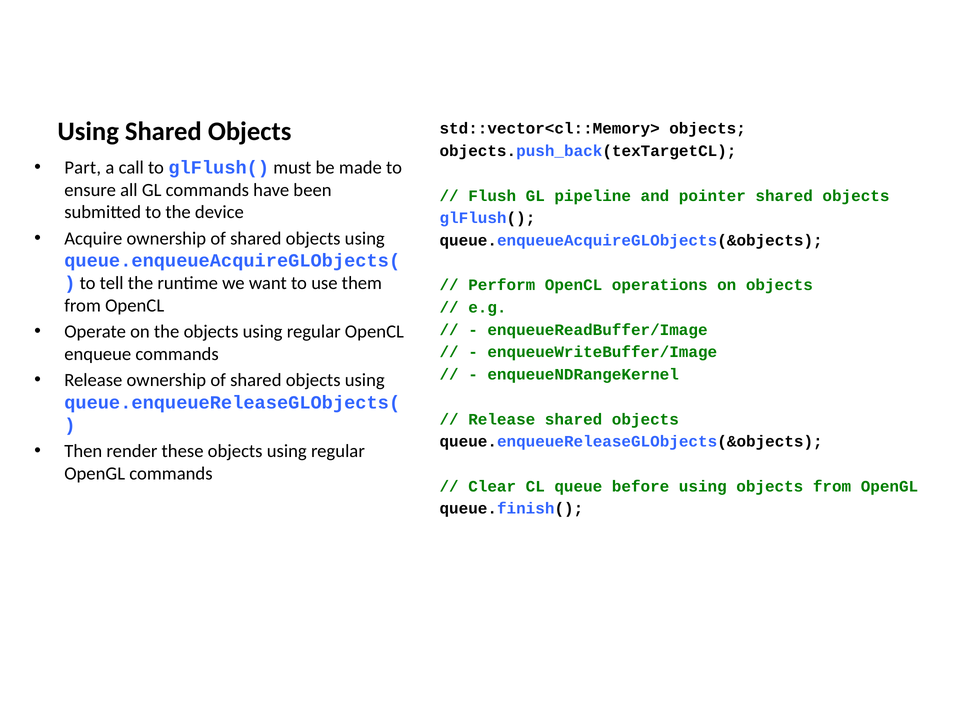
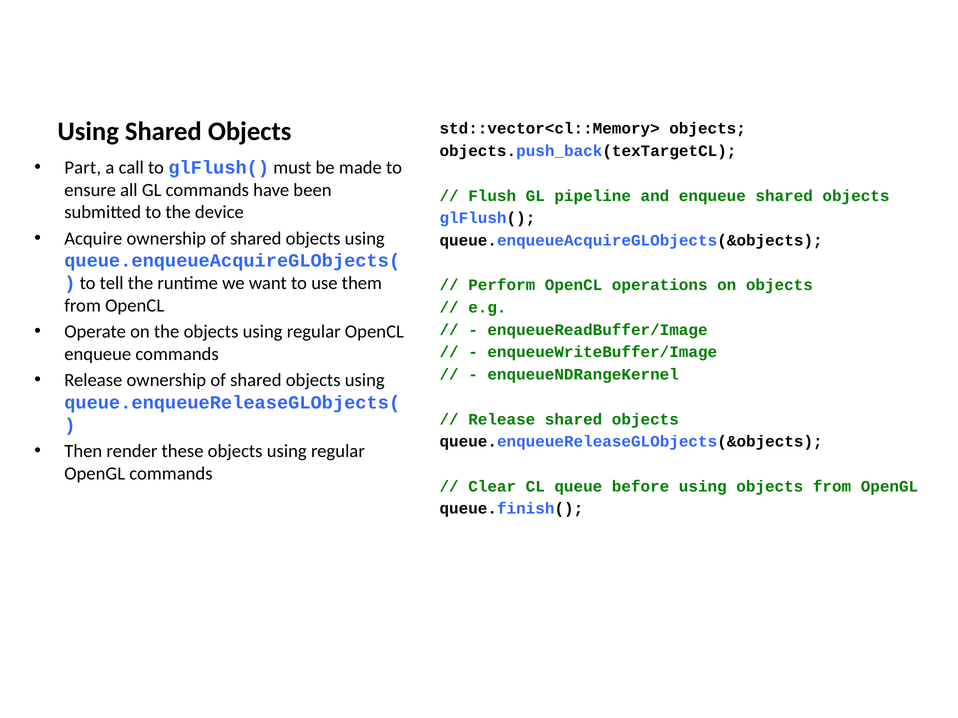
and pointer: pointer -> enqueue (712, 196)
